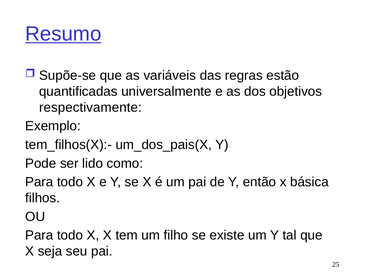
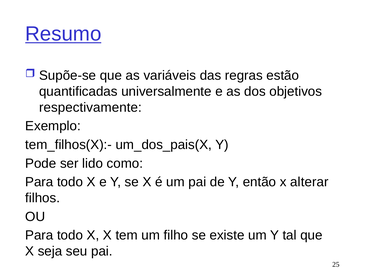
básica: básica -> alterar (309, 182)
